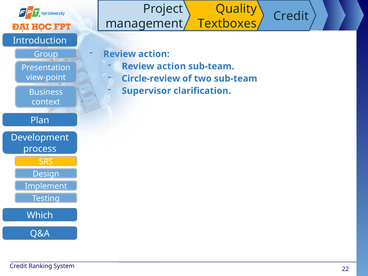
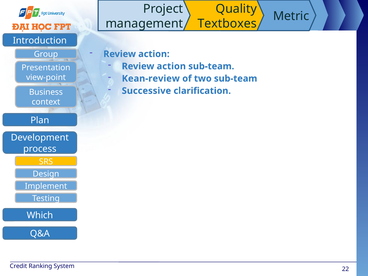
Credit: Credit -> Metric (291, 16)
Circle-review: Circle-review -> Kean-review (151, 79)
Supervisor: Supervisor -> Successive (146, 91)
